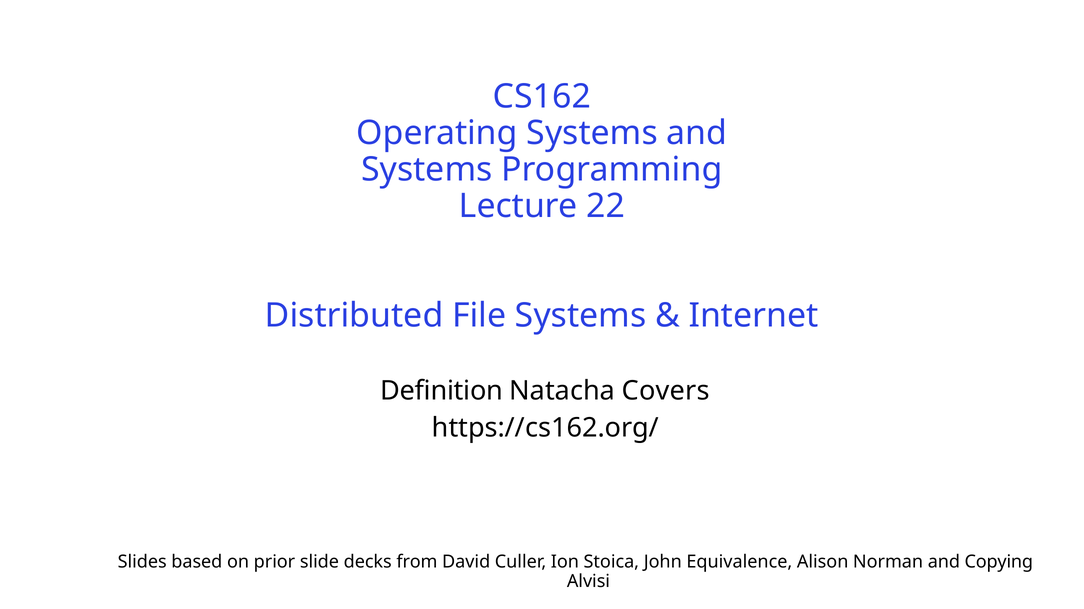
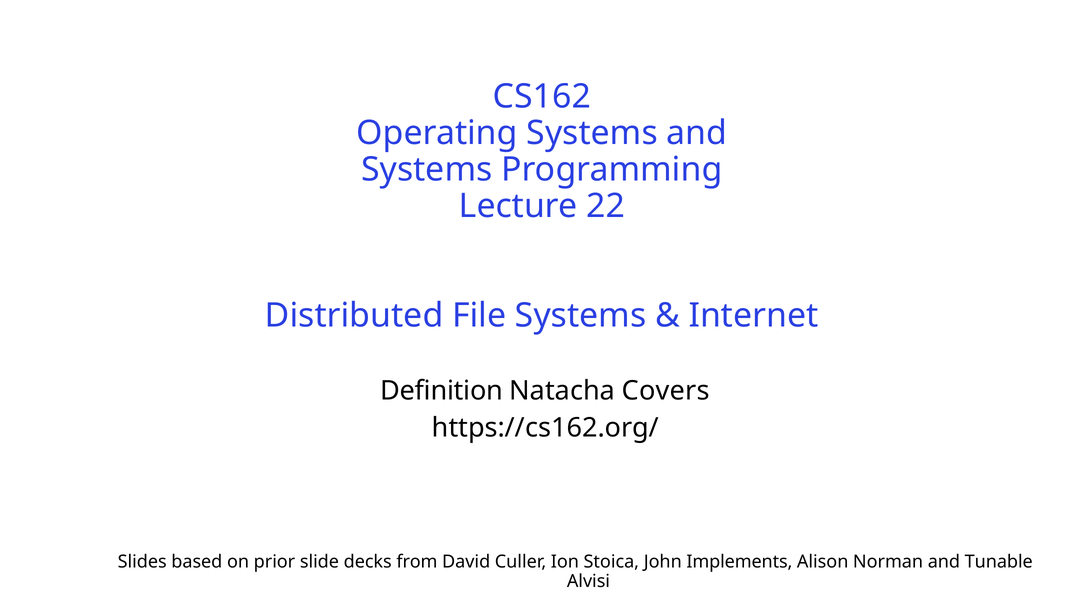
Equivalence: Equivalence -> Implements (739, 562)
Copying: Copying -> Tunable (999, 562)
